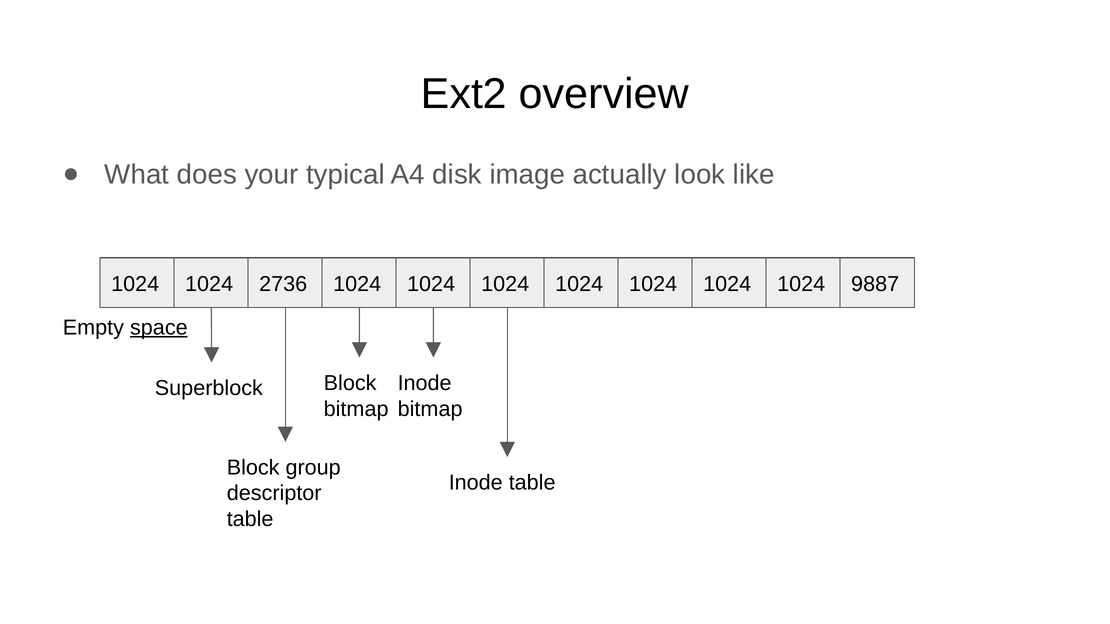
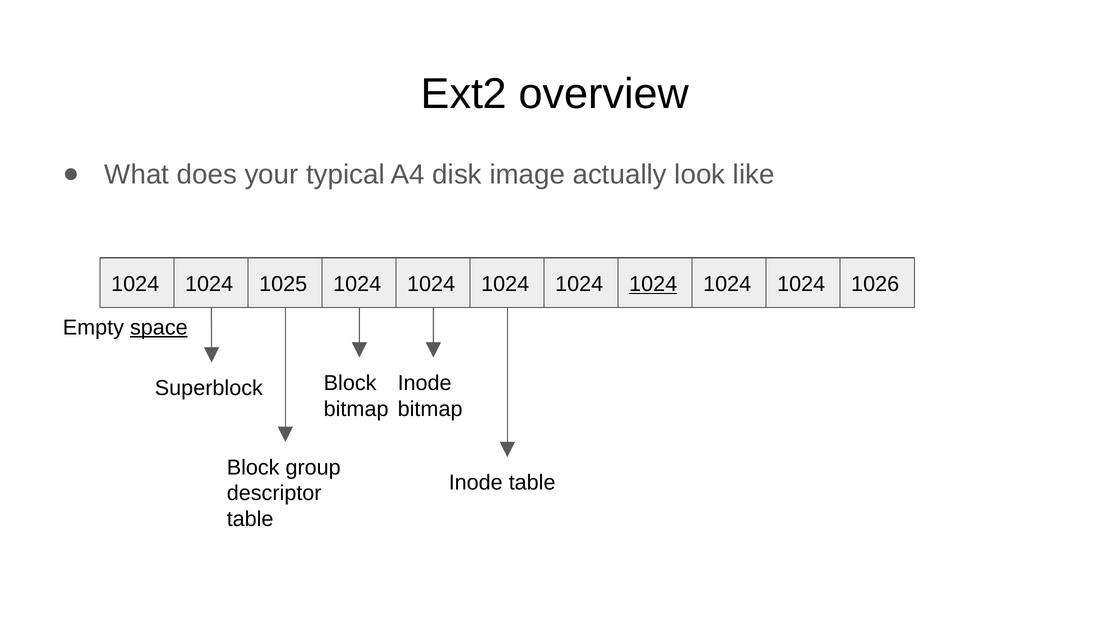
2736: 2736 -> 1025 (283, 284)
1024 underline: none -> present (653, 284)
9887: 9887 -> 1026 (875, 284)
